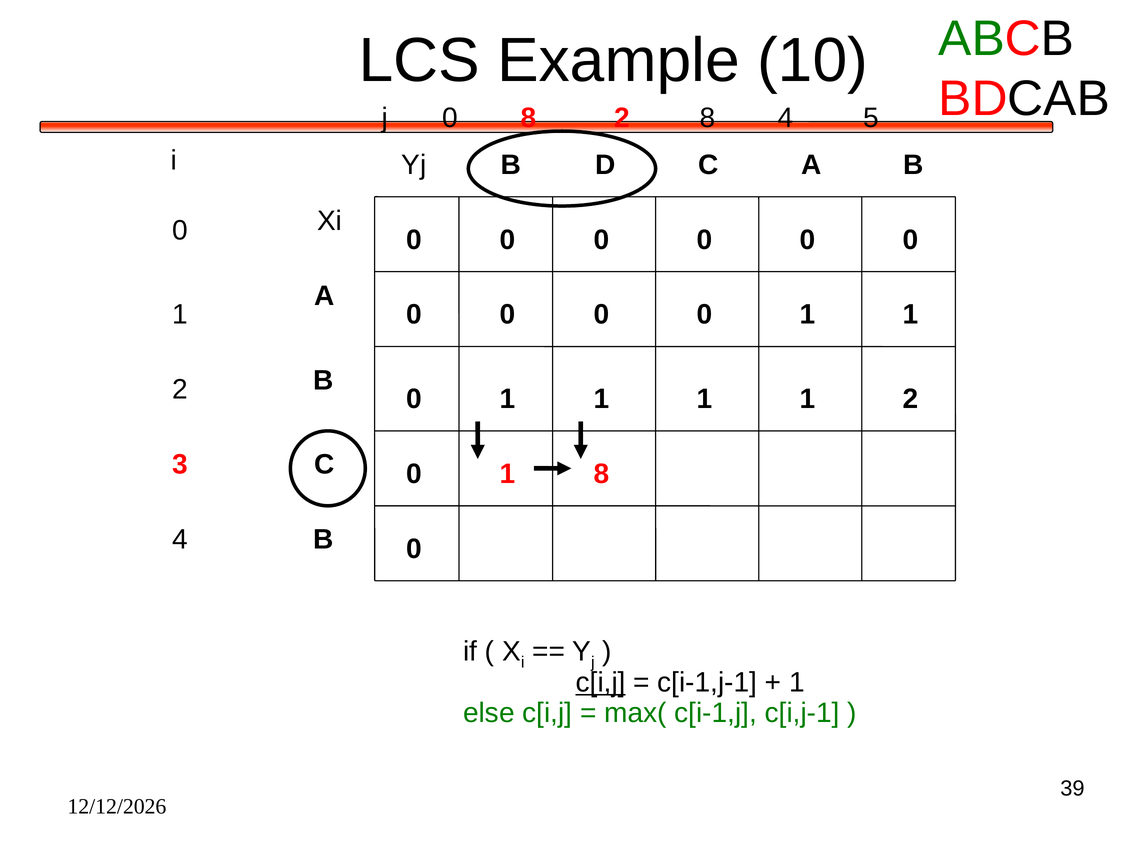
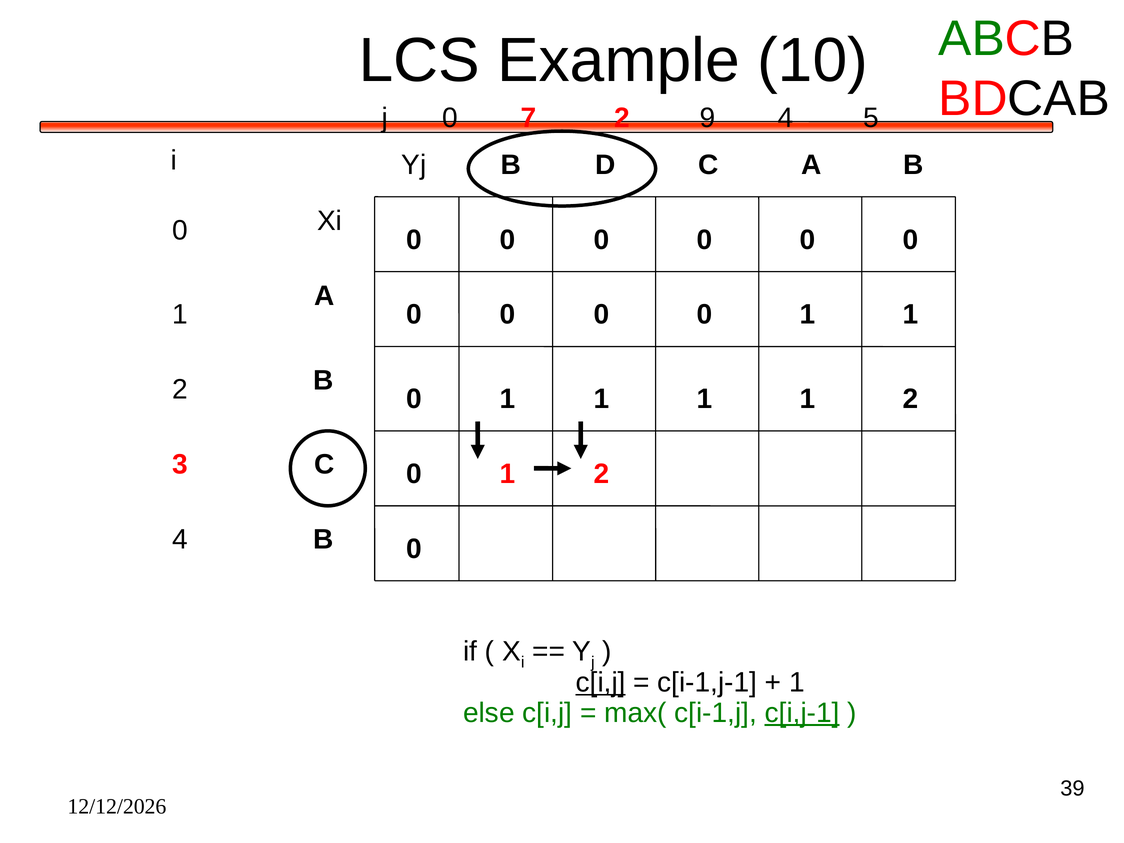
0 8: 8 -> 7 (528, 118)
2 8: 8 -> 9 (708, 118)
8: 8 -> 2 (601, 474)
c[i,j-1 underline: none -> present (802, 713)
